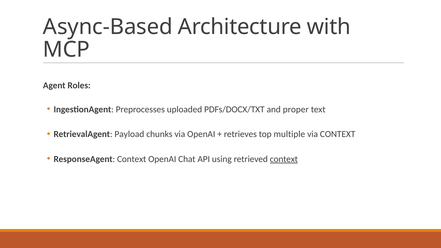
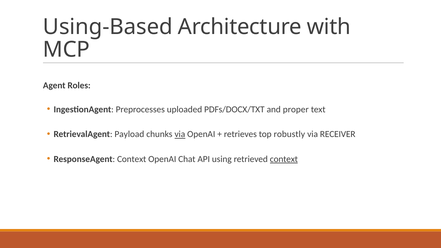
Async-Based: Async-Based -> Using-Based (108, 27)
via underline: none -> present (180, 134)
multiple: multiple -> robustly (289, 134)
via CONTEXT: CONTEXT -> RECEIVER (338, 134)
